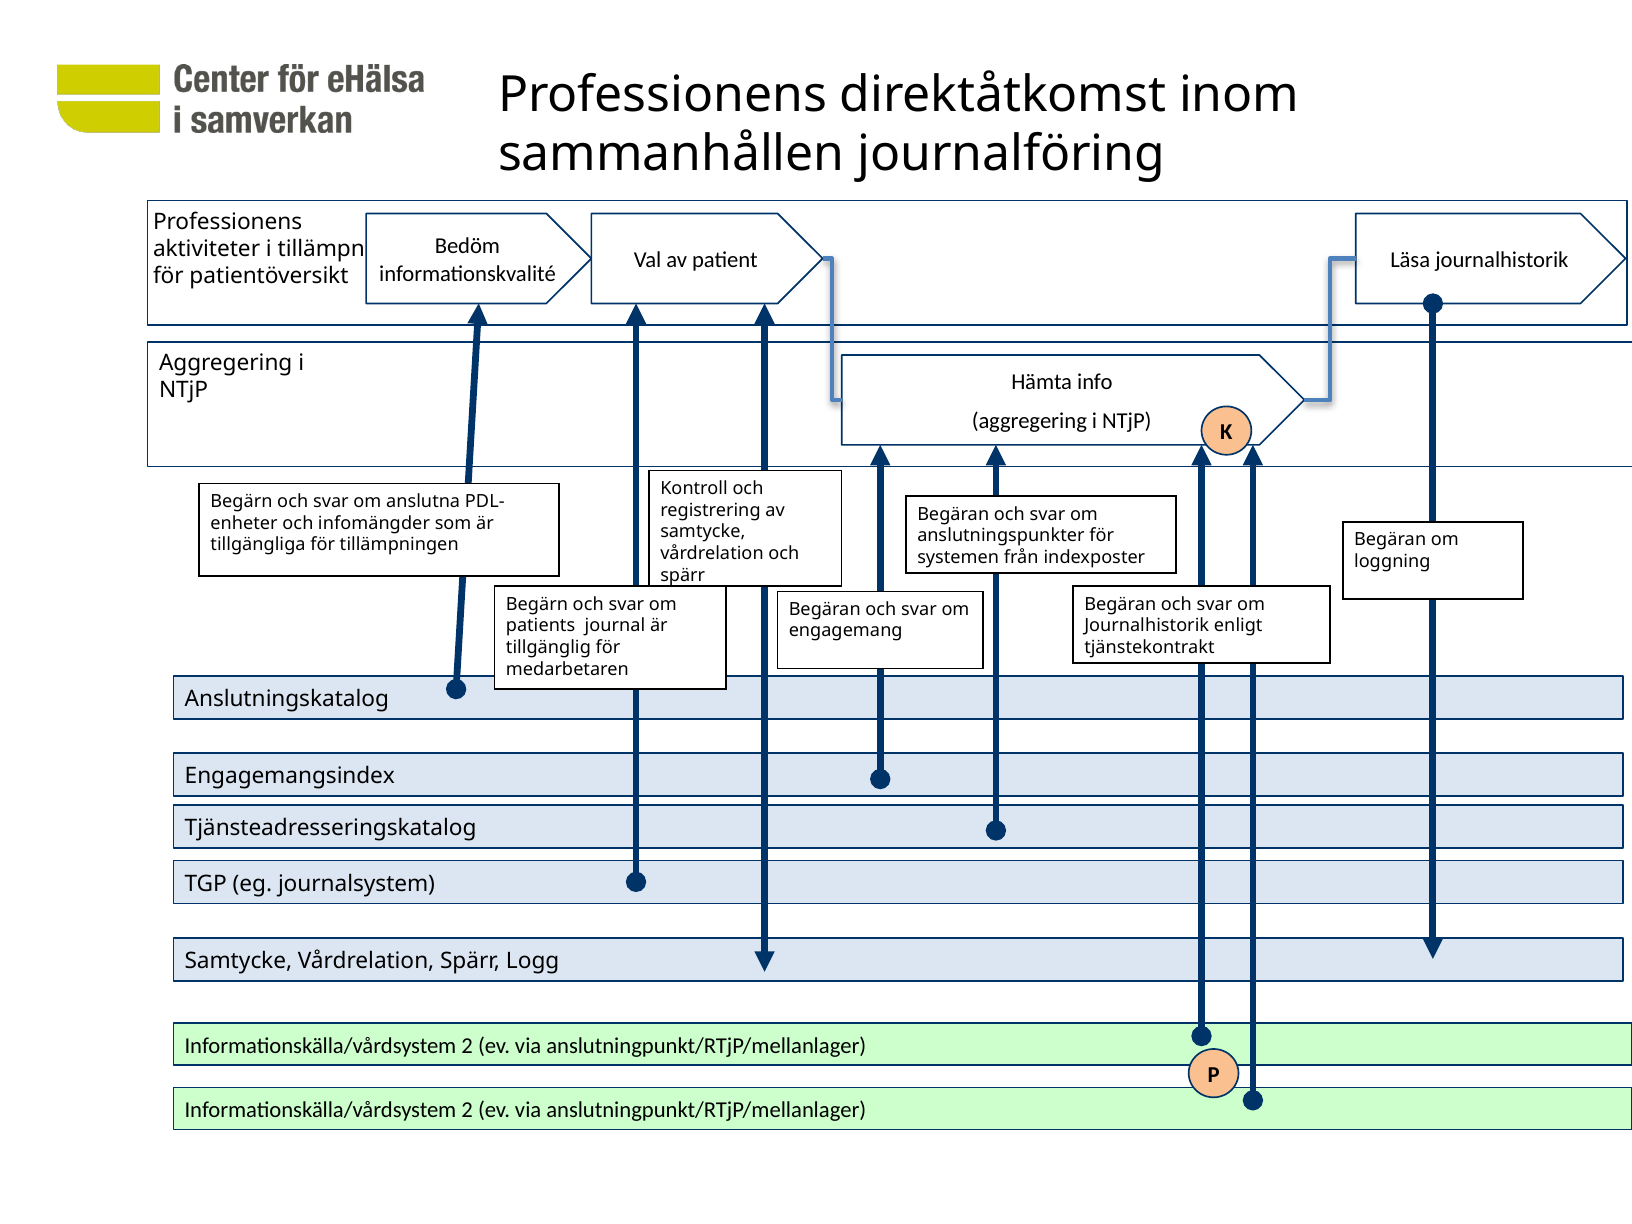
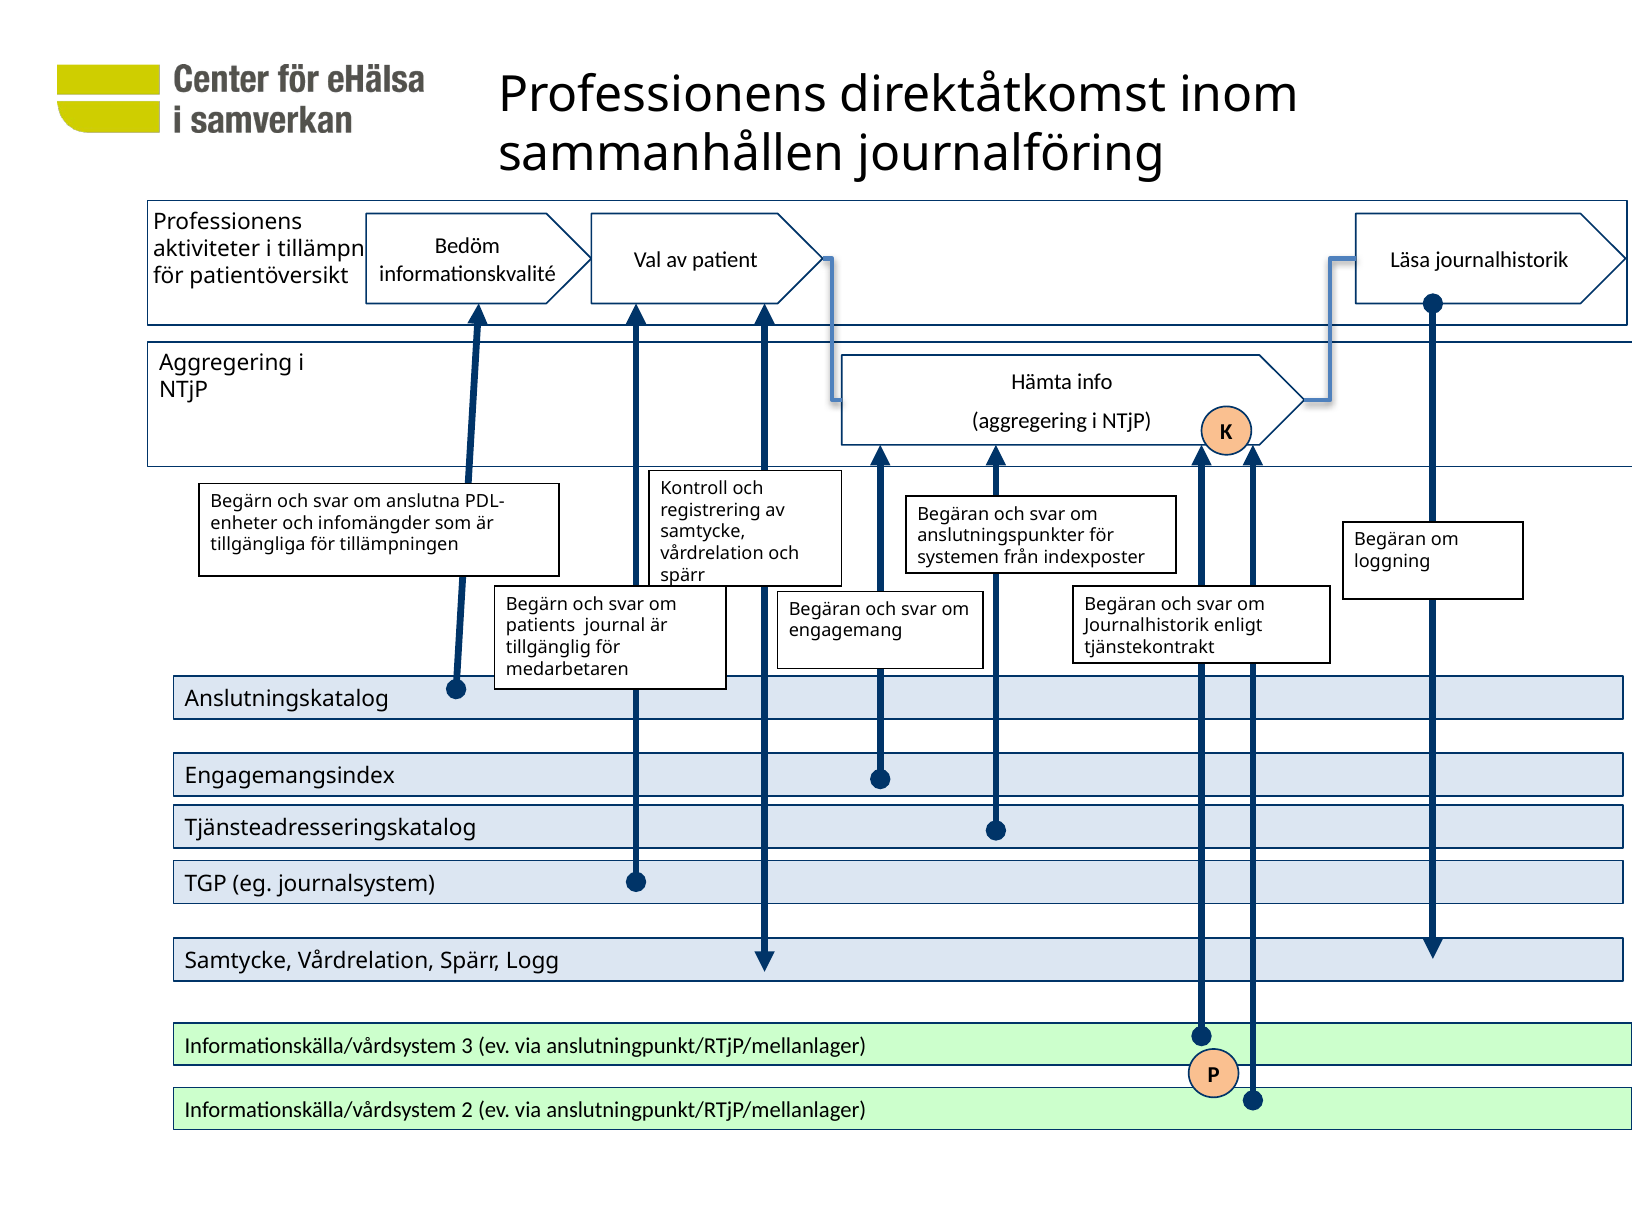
2: 2 -> 3 (467, 1046)
